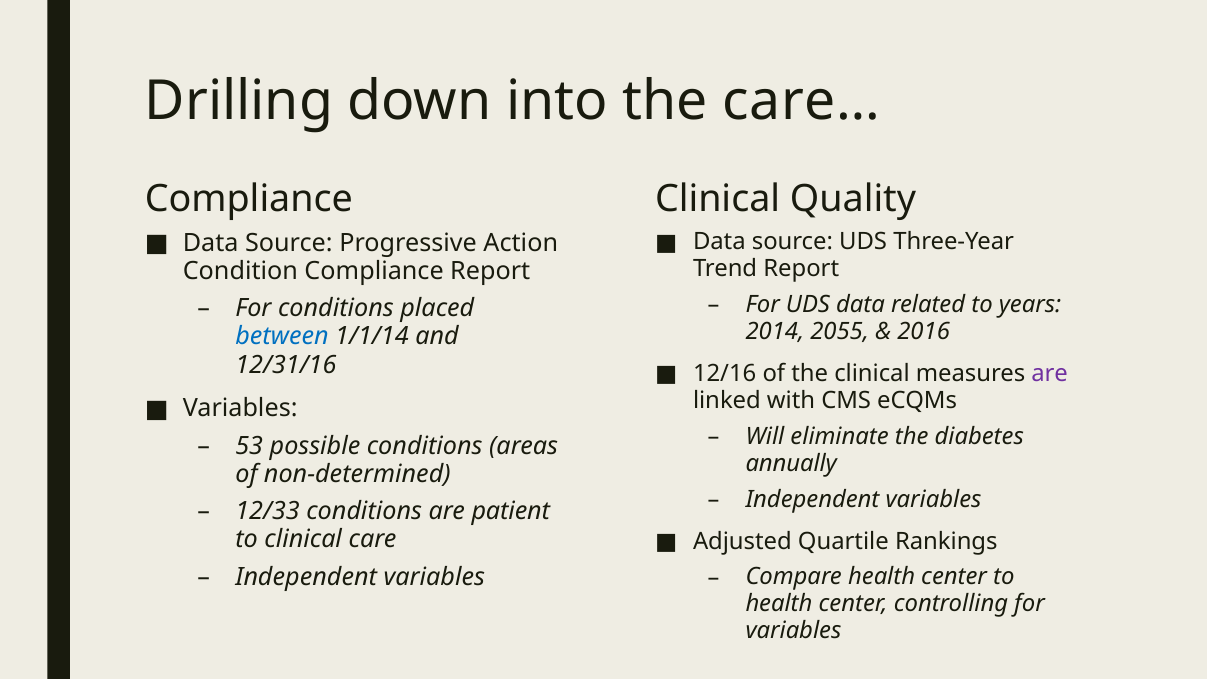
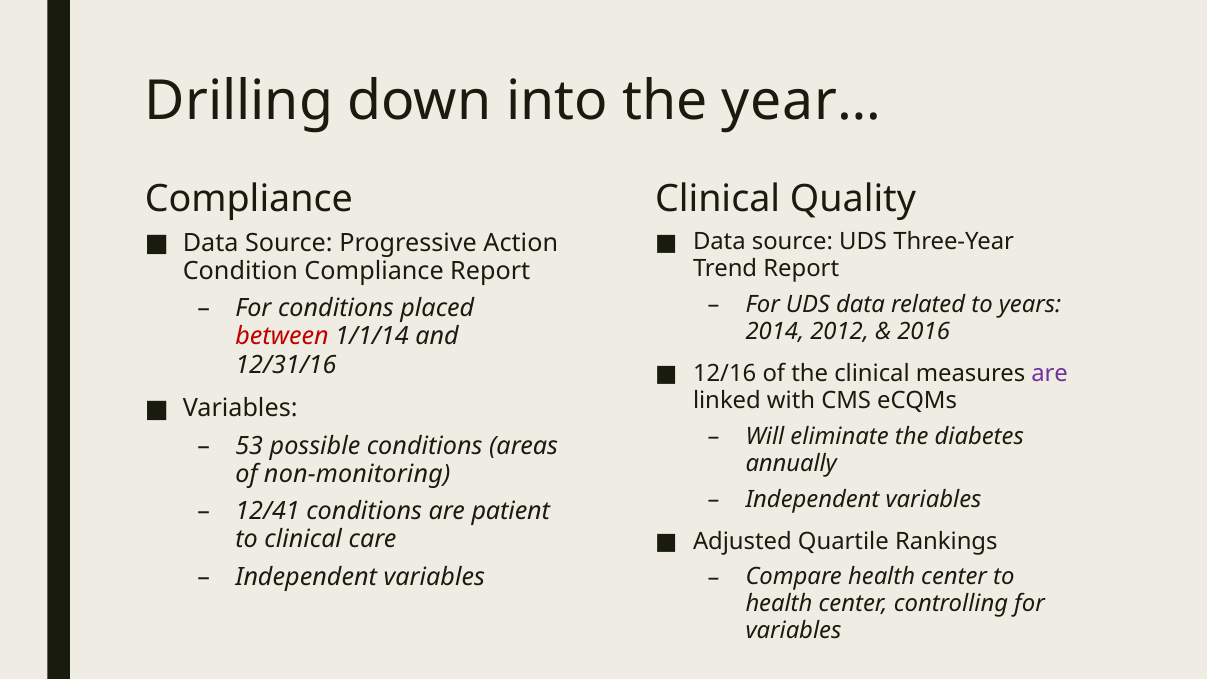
care…: care… -> year… (802, 101)
2055: 2055 -> 2012 (840, 332)
between colour: blue -> red (282, 337)
non-determined: non-determined -> non-monitoring (357, 474)
12/33: 12/33 -> 12/41 (268, 511)
